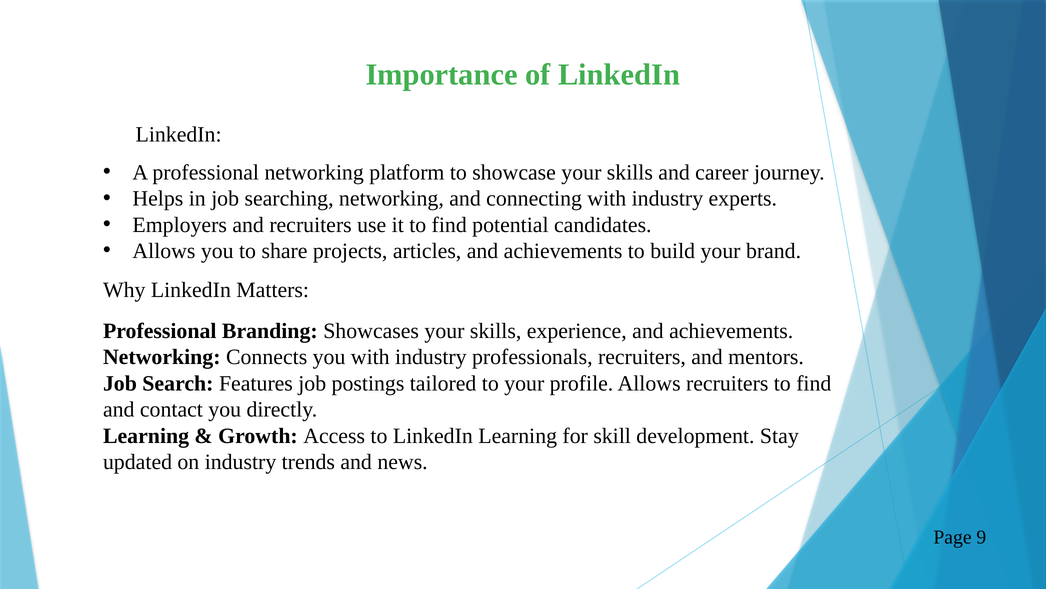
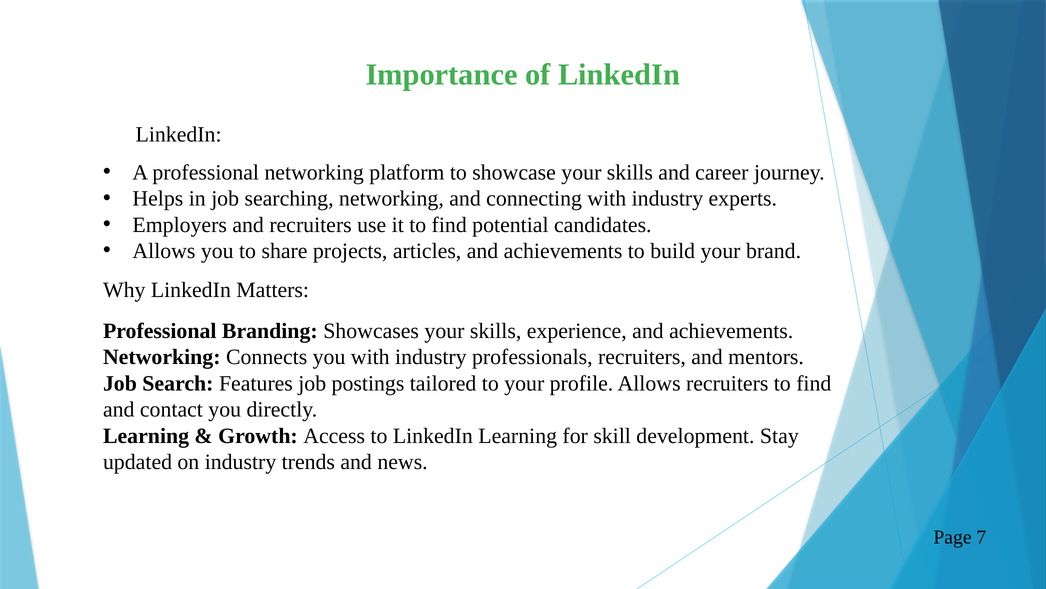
9: 9 -> 7 (981, 537)
